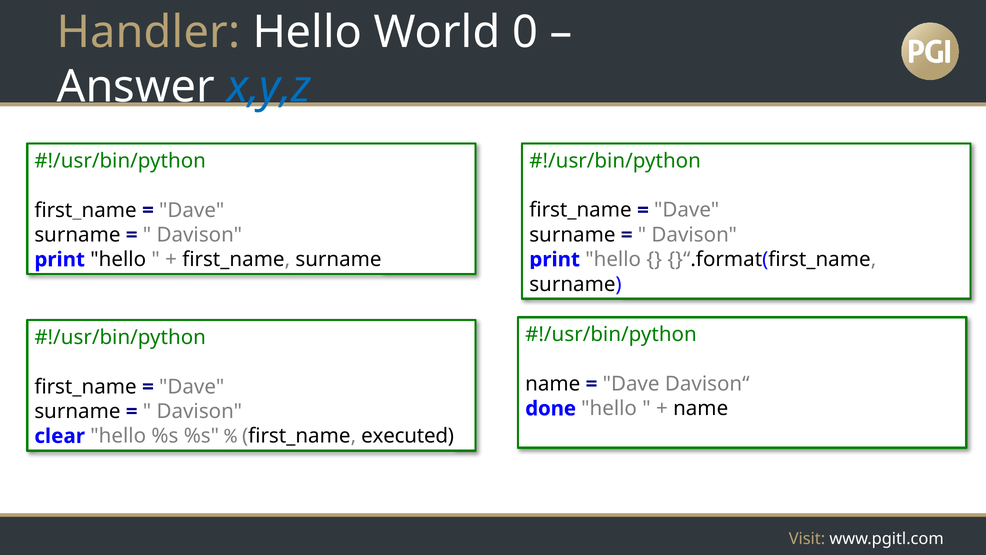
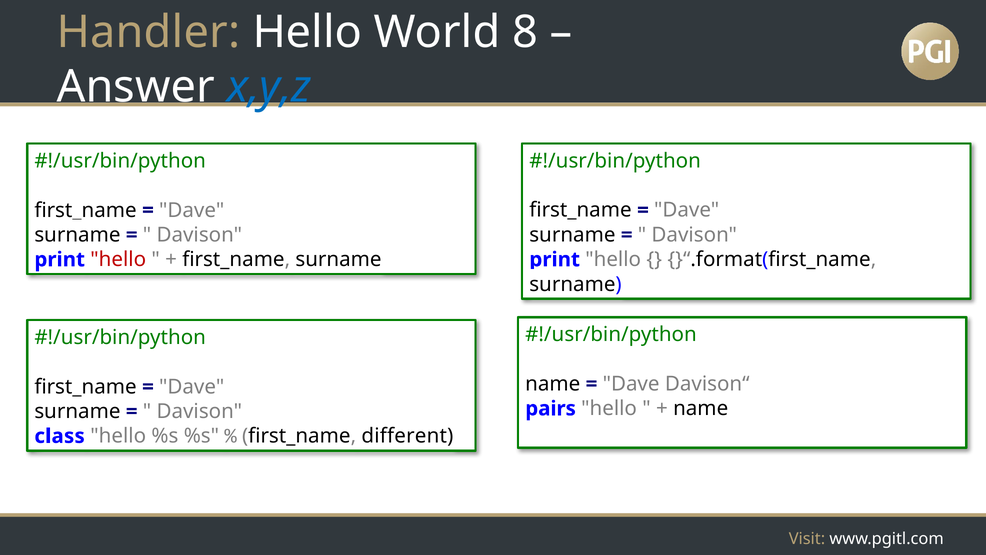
0: 0 -> 8 (525, 32)
hello colour: black -> red (118, 259)
done: done -> pairs (551, 408)
clear: clear -> class (60, 436)
executed: executed -> different (407, 436)
